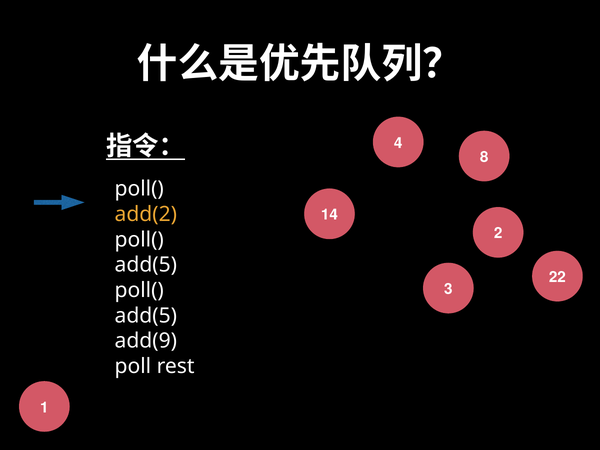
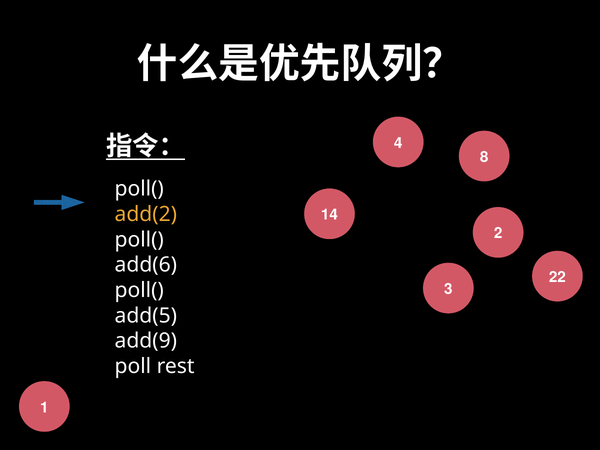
add(5: add(5 -> add(6 (146, 265)
